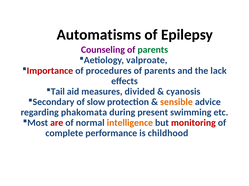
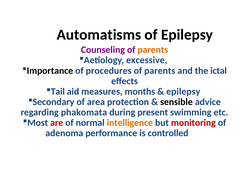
parents colour: green -> orange (153, 50)
valproate: valproate -> excessive (147, 60)
Importance colour: red -> black (50, 71)
lack: lack -> ictal (219, 71)
divided: divided -> months (140, 92)
cyanosis: cyanosis -> epilepsy (183, 92)
slow: slow -> area (96, 102)
sensible colour: orange -> black (176, 102)
complete: complete -> adenoma (64, 134)
childhood: childhood -> controlled (168, 134)
